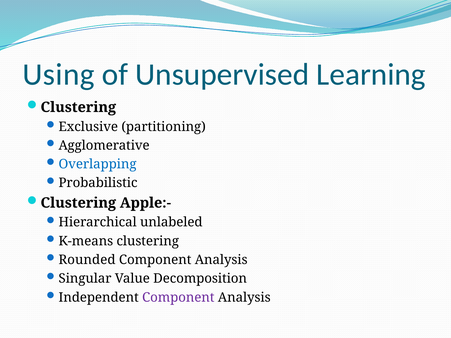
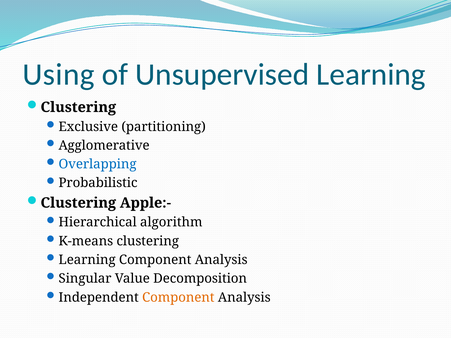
unlabeled: unlabeled -> algorithm (171, 222)
Rounded: Rounded -> Learning (87, 260)
Component colour: purple -> orange (178, 298)
